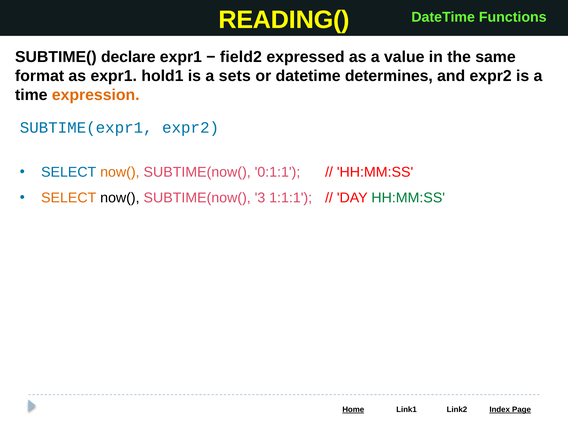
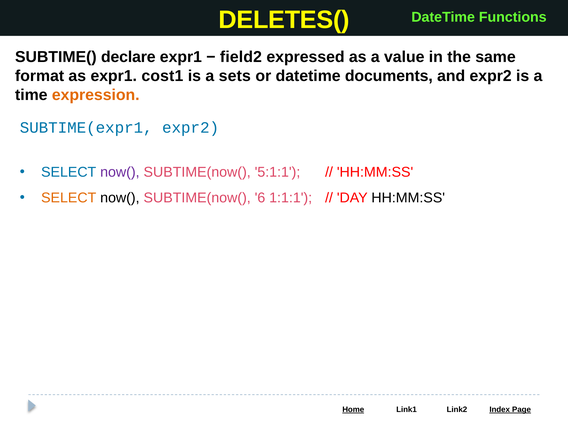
READING(: READING( -> DELETES( (284, 20)
hold1: hold1 -> cost1 (162, 76)
determines: determines -> documents (389, 76)
now( colour: orange -> purple (120, 172)
0:1:1: 0:1:1 -> 5:1:1 (277, 172)
3: 3 -> 6 (260, 198)
HH:MM:SS colour: green -> black (408, 198)
